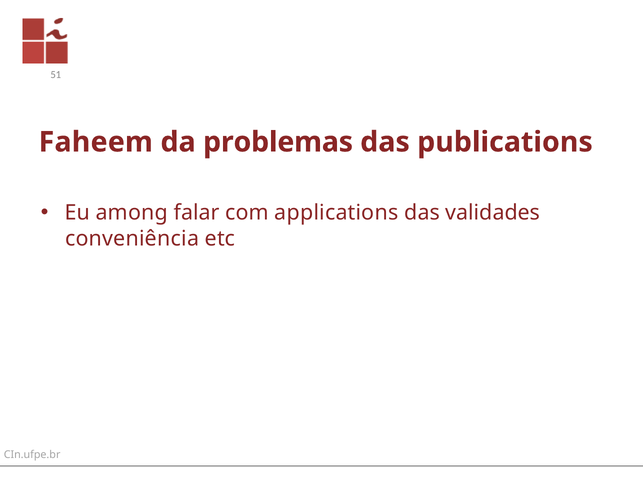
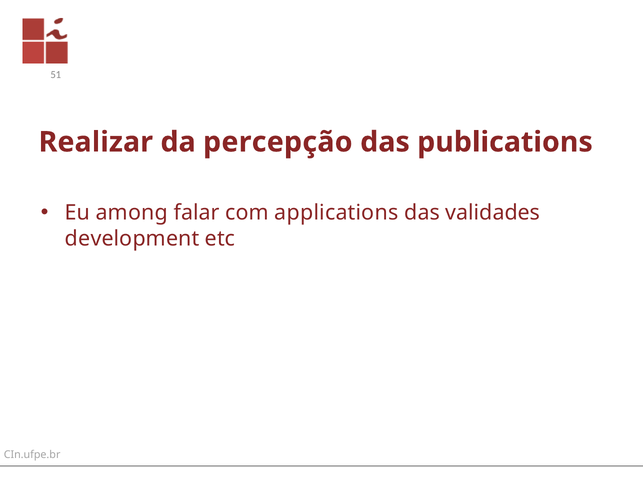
Faheem: Faheem -> Realizar (96, 142)
problemas: problemas -> percepção (278, 142)
conveniência: conveniência -> development (132, 239)
